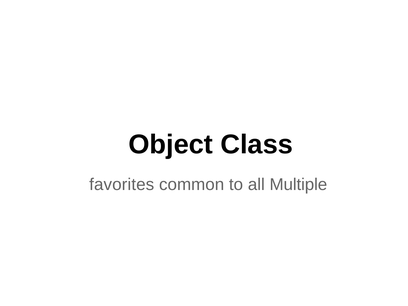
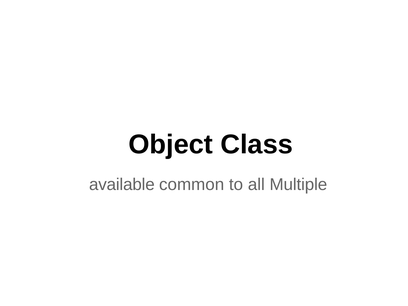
favorites: favorites -> available (122, 184)
